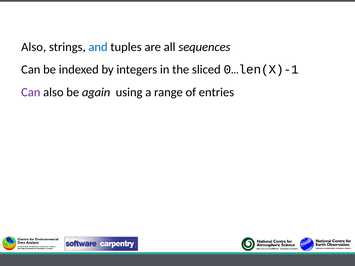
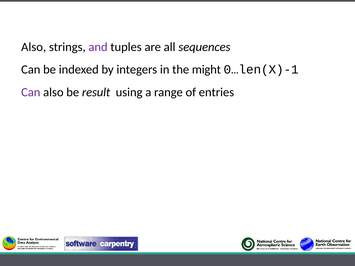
and colour: blue -> purple (98, 47)
sliced: sliced -> might (206, 70)
again: again -> result (96, 92)
